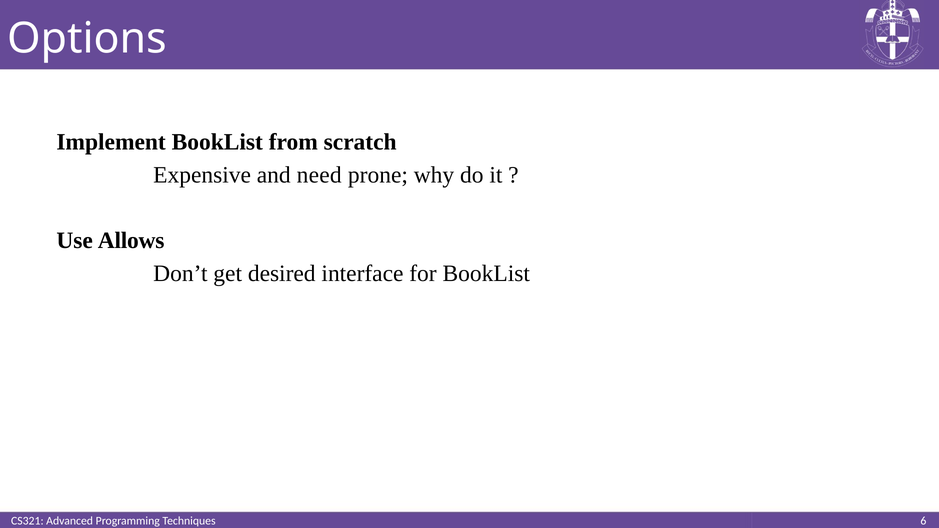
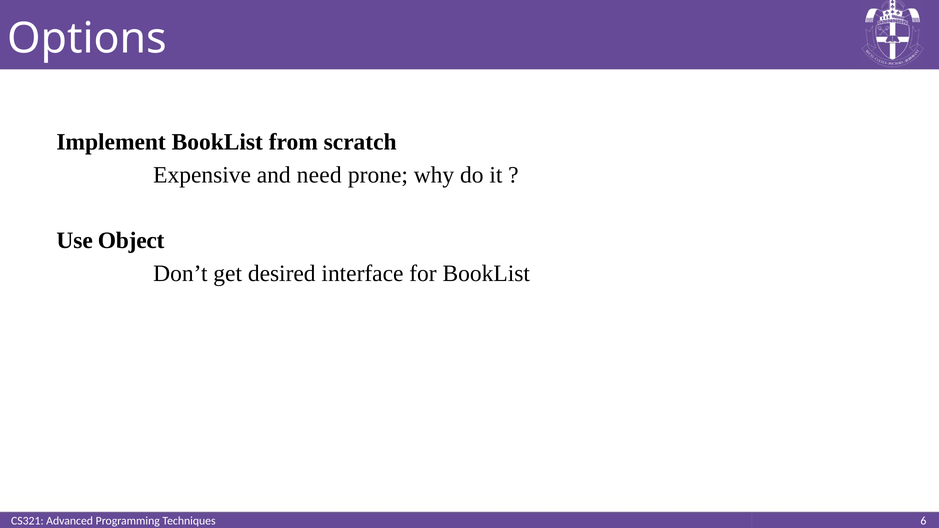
Allows: Allows -> Object (131, 241)
